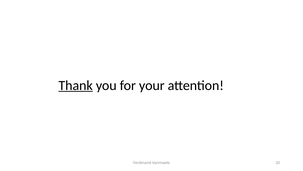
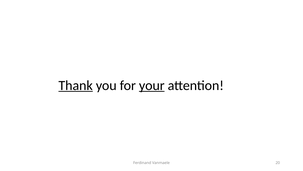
your underline: none -> present (152, 85)
